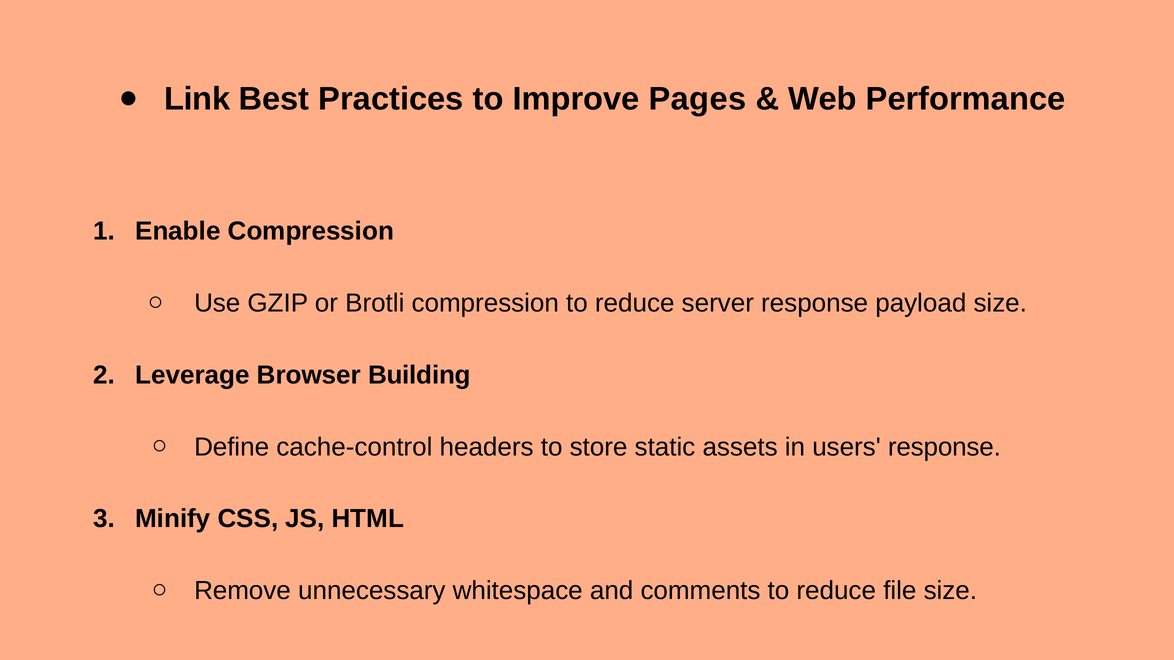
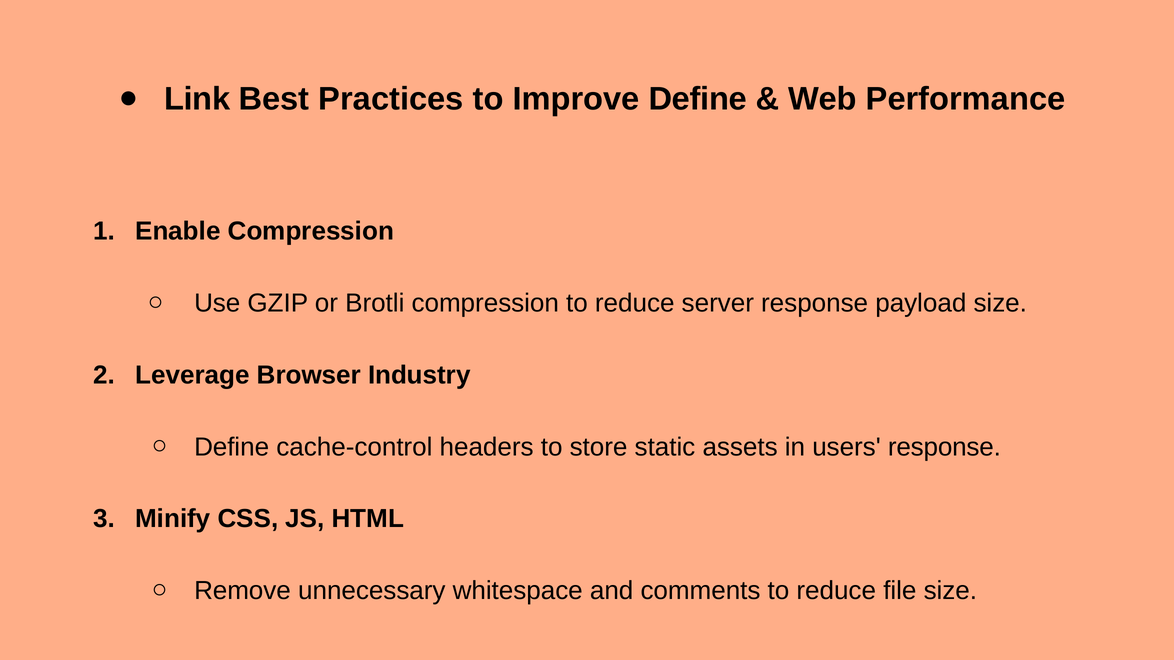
Improve Pages: Pages -> Define (698, 99)
Building: Building -> Industry (419, 375)
